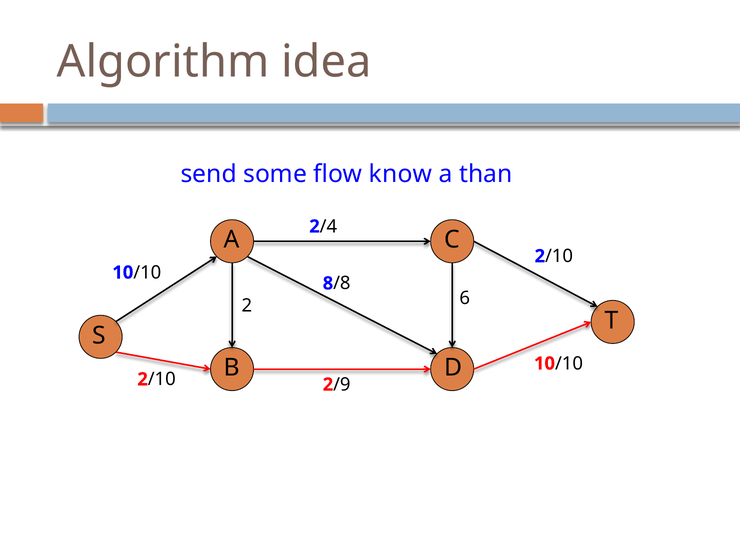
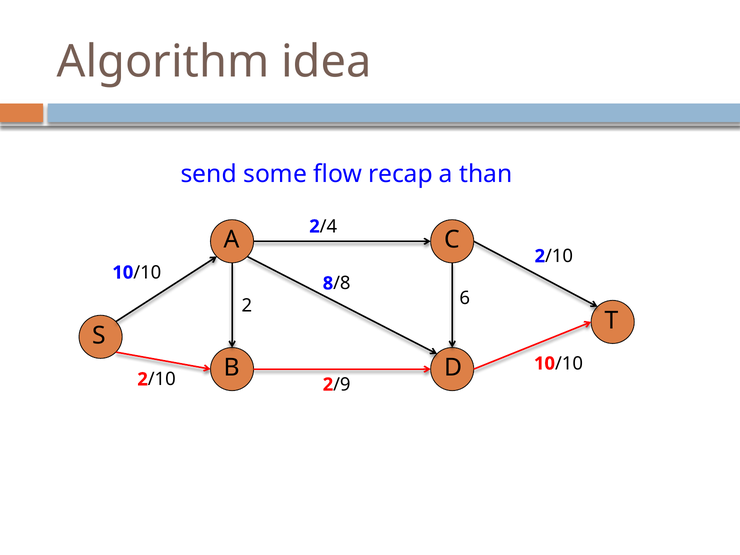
know: know -> recap (401, 174)
